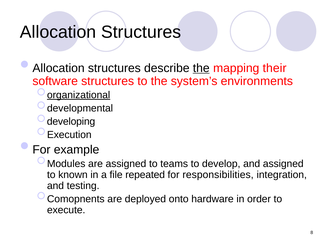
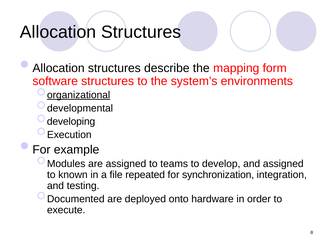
the underline: present -> none (201, 68)
their: their -> form (275, 68)
responsibilities: responsibilities -> synchronization (218, 174)
Comopnents: Comopnents -> Documented (76, 199)
